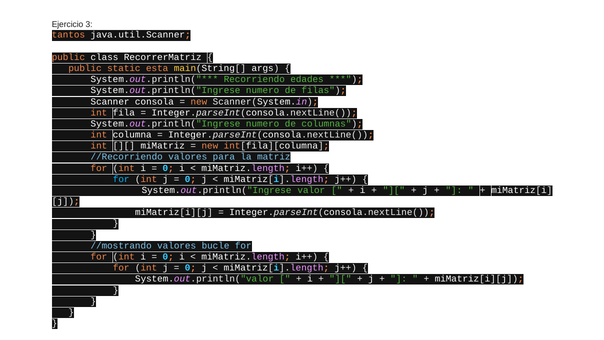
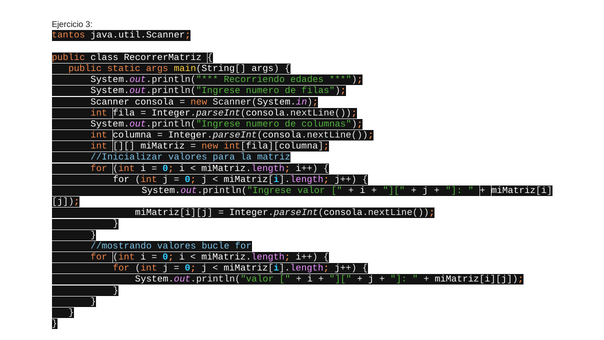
static esta: esta -> args (157, 68)
//Recorriendo: //Recorriendo -> //Inicializar (127, 157)
for colour: light blue -> white (121, 179)
